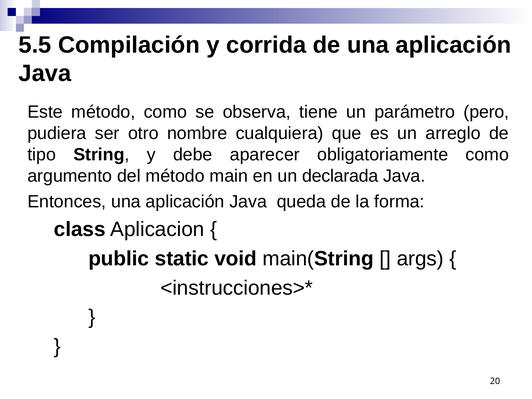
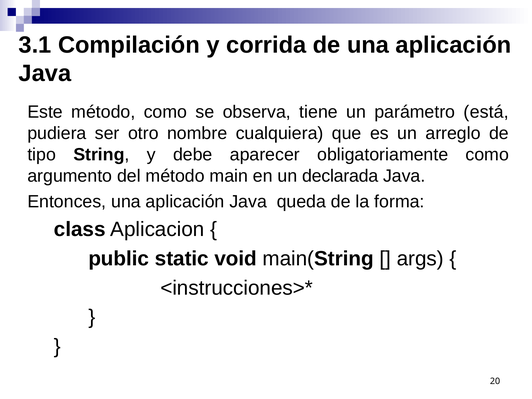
5.5: 5.5 -> 3.1 (35, 45)
pero: pero -> está (486, 112)
